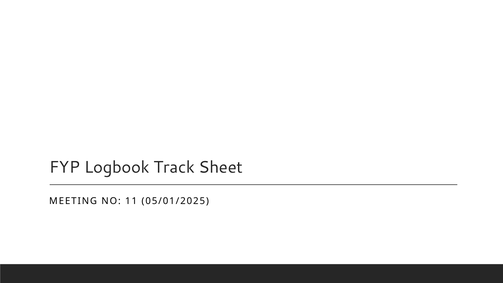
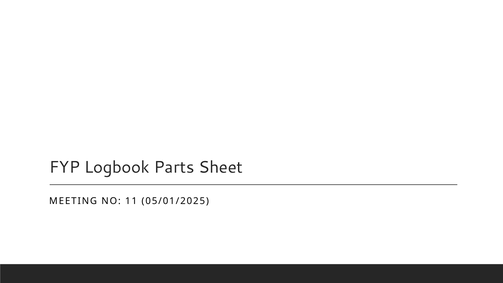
Track: Track -> Parts (174, 167)
